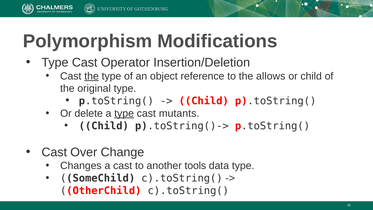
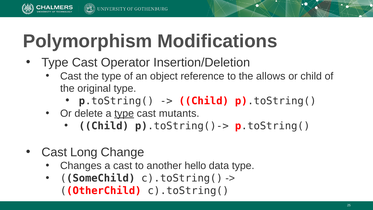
the underline: present -> none (92, 76)
Over: Over -> Long (84, 152)
tools: tools -> hello (195, 166)
